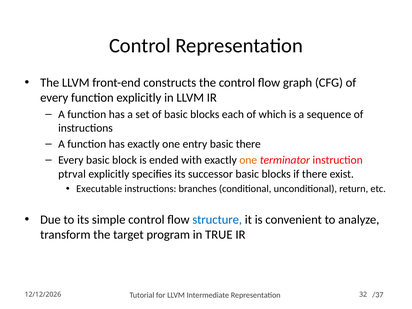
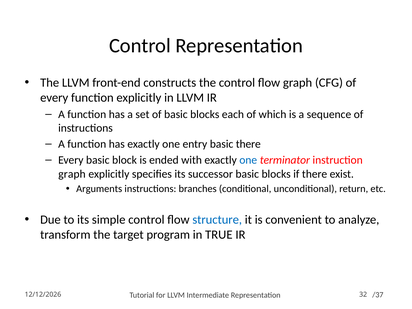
one colour: orange -> blue (248, 160)
ptrval: ptrval -> graph (72, 174)
Executable: Executable -> Arguments (99, 189)
